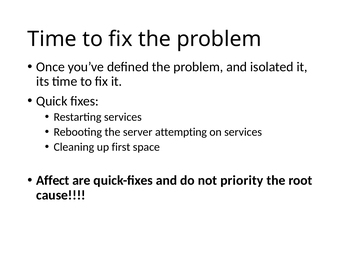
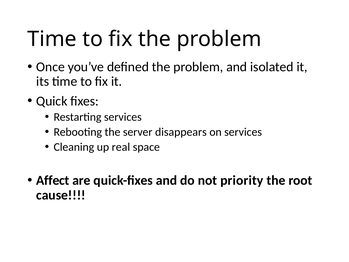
attempting: attempting -> disappears (181, 132)
first: first -> real (121, 147)
